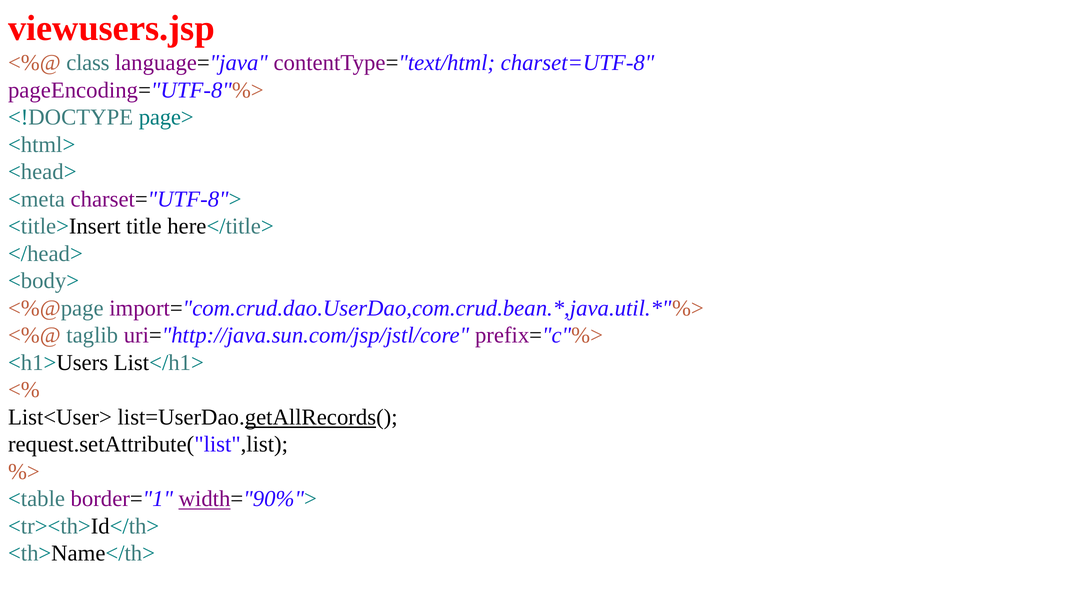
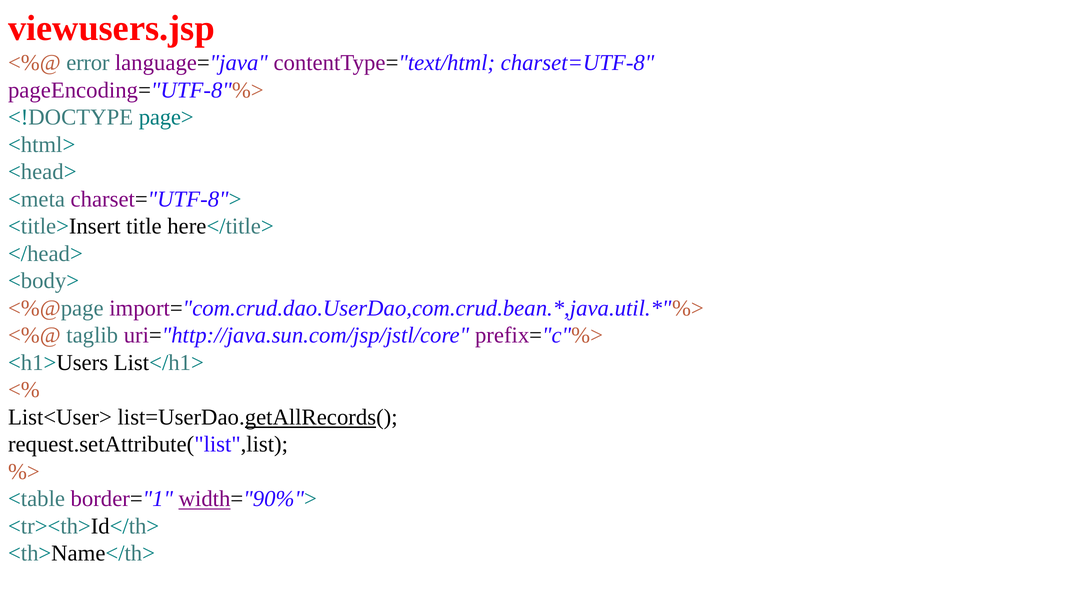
class: class -> error (88, 63)
